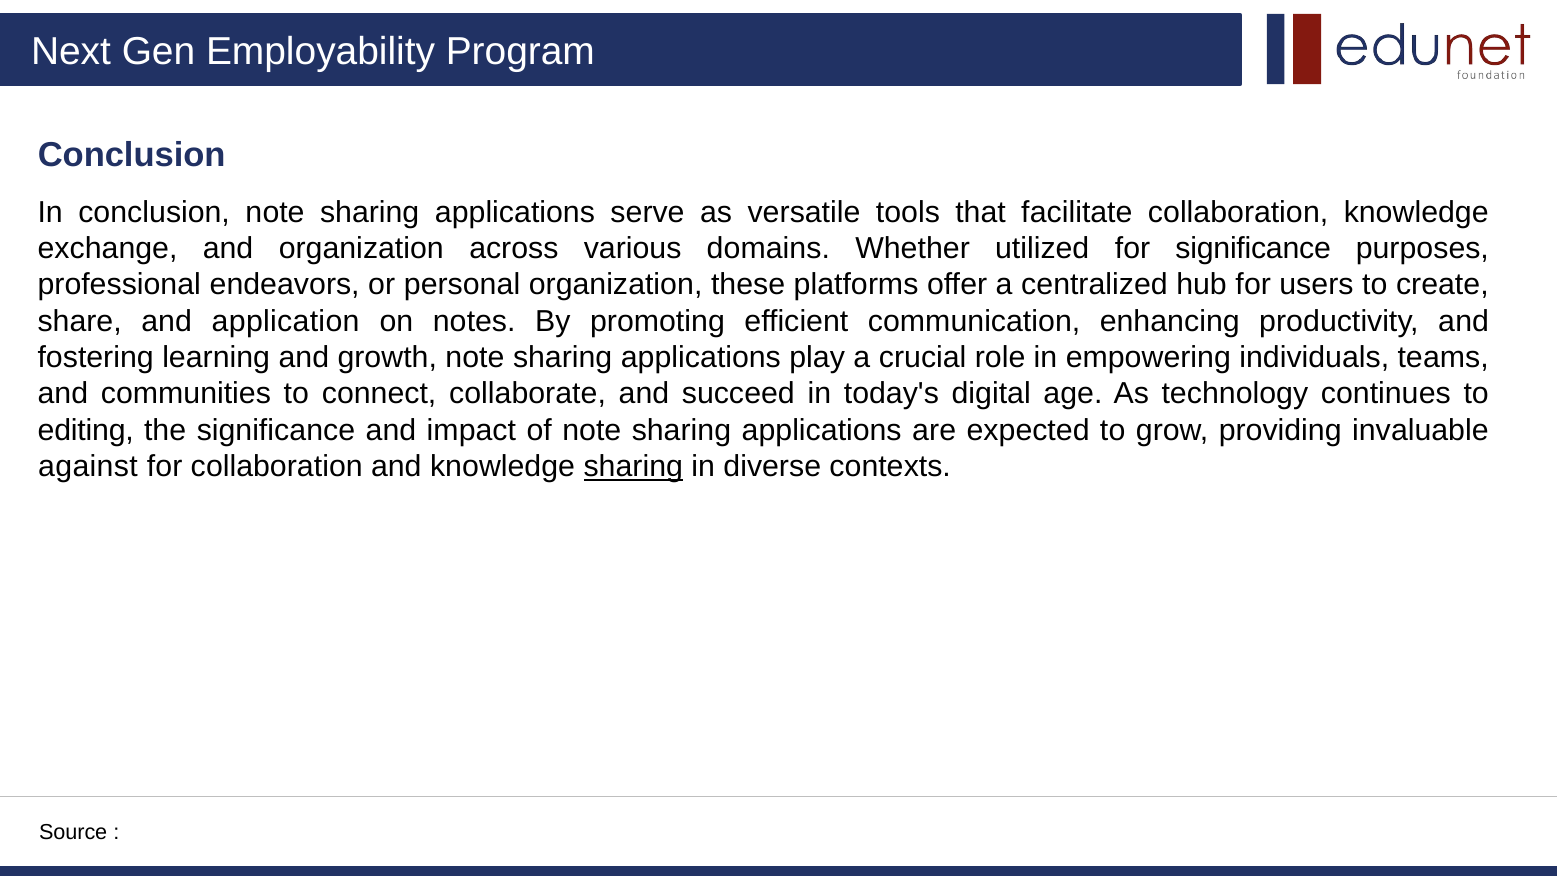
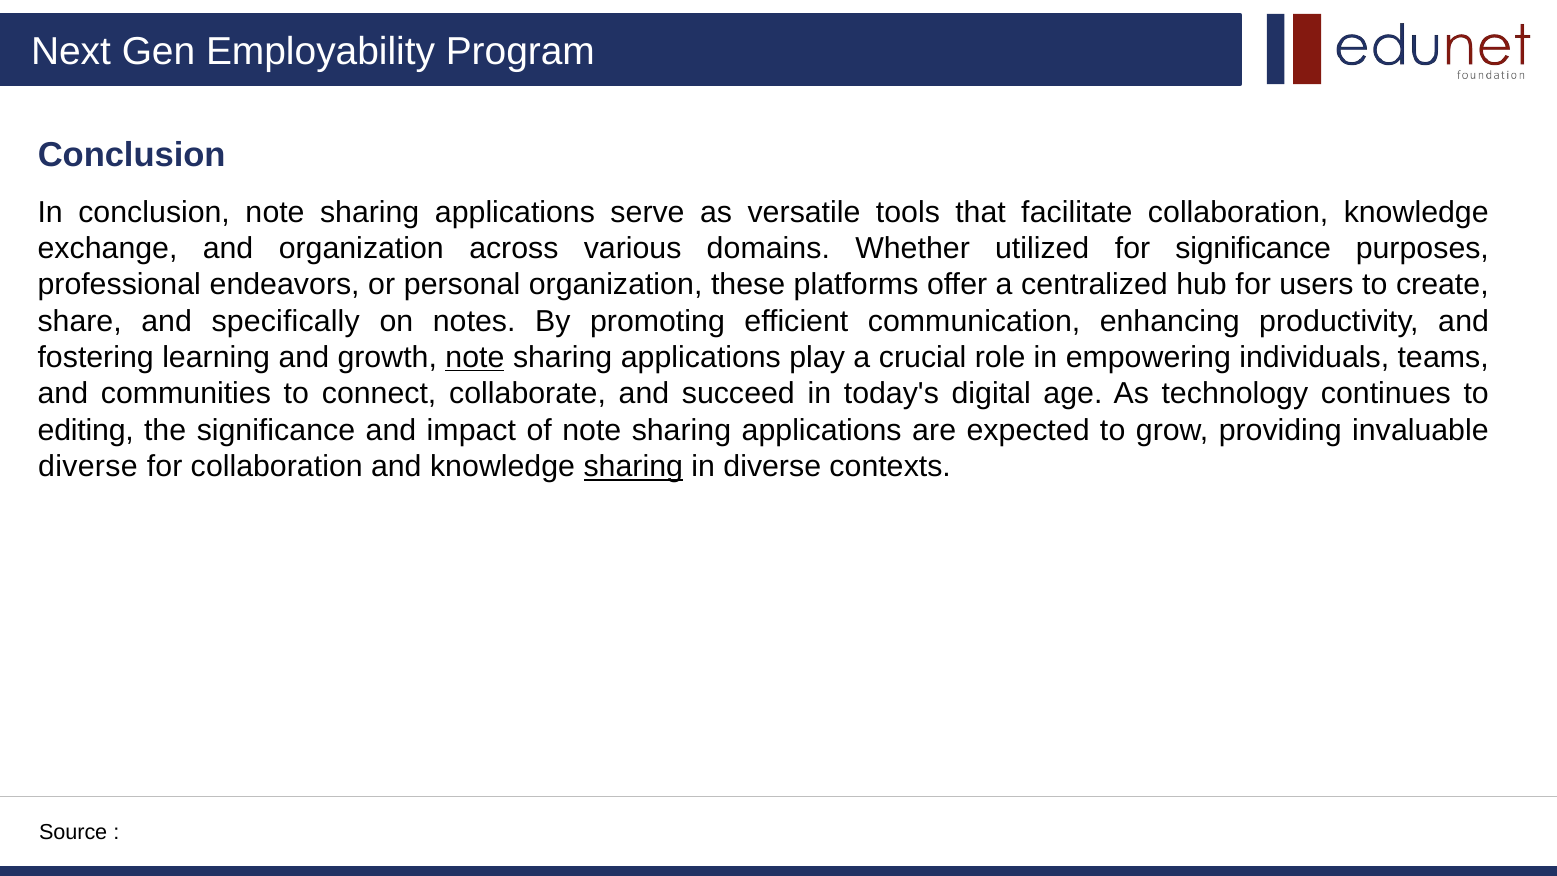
application: application -> specifically (286, 321)
note underline: none -> present (475, 357)
against: against -> diverse (88, 466)
